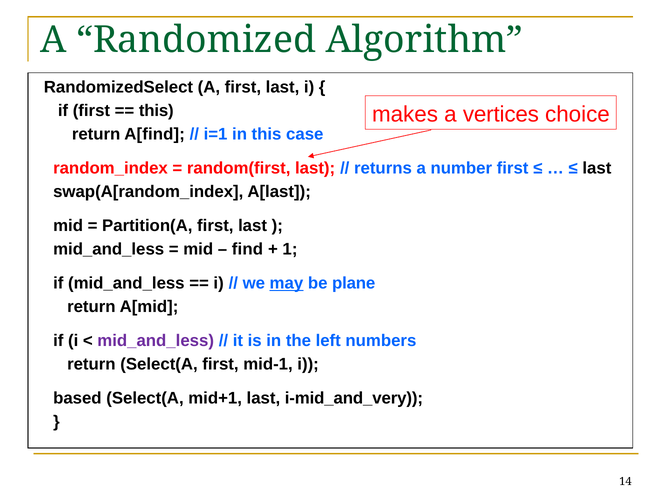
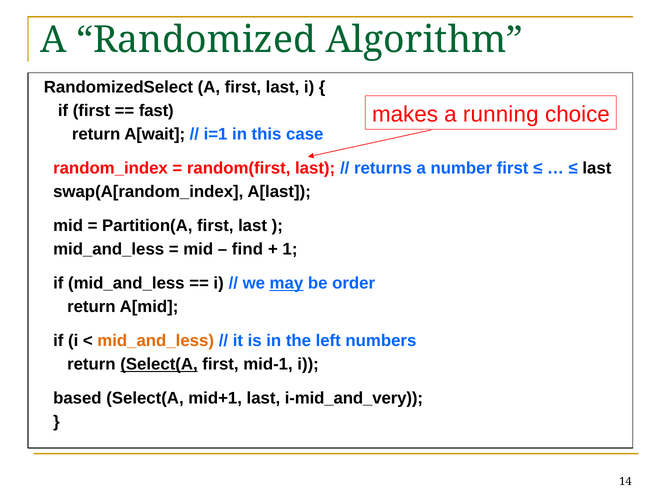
this: this -> fast (156, 111)
vertices: vertices -> running (501, 114)
A[find: A[find -> A[wait (155, 134)
plane: plane -> order (354, 283)
mid_and_less colour: purple -> orange (156, 341)
Select(A underline: none -> present (159, 364)
